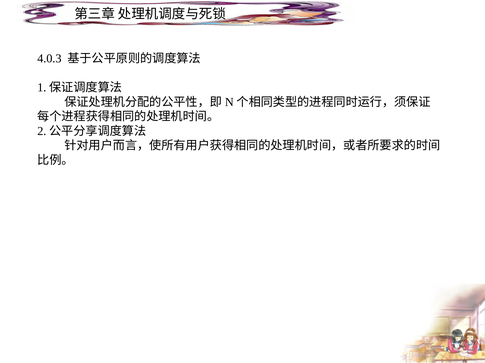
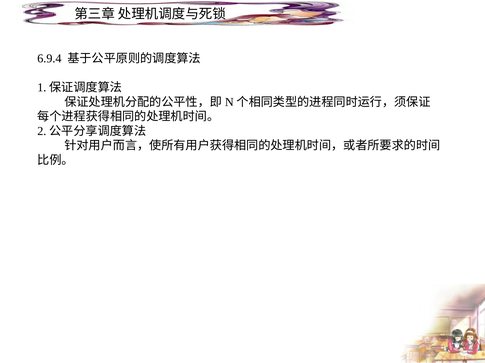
4.0.3: 4.0.3 -> 6.9.4 (49, 59)
